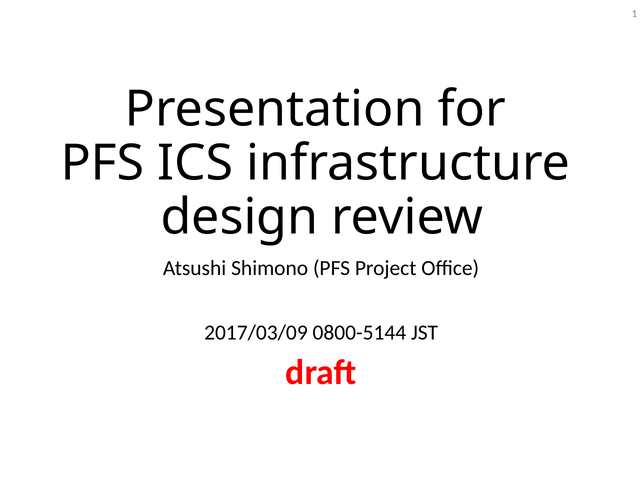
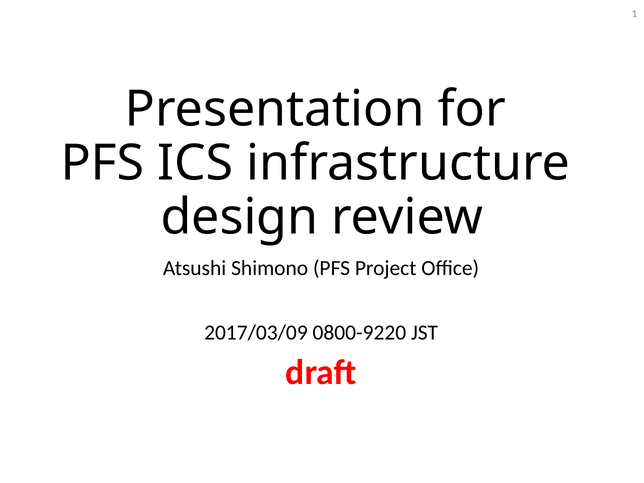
0800-5144: 0800-5144 -> 0800-9220 (359, 333)
